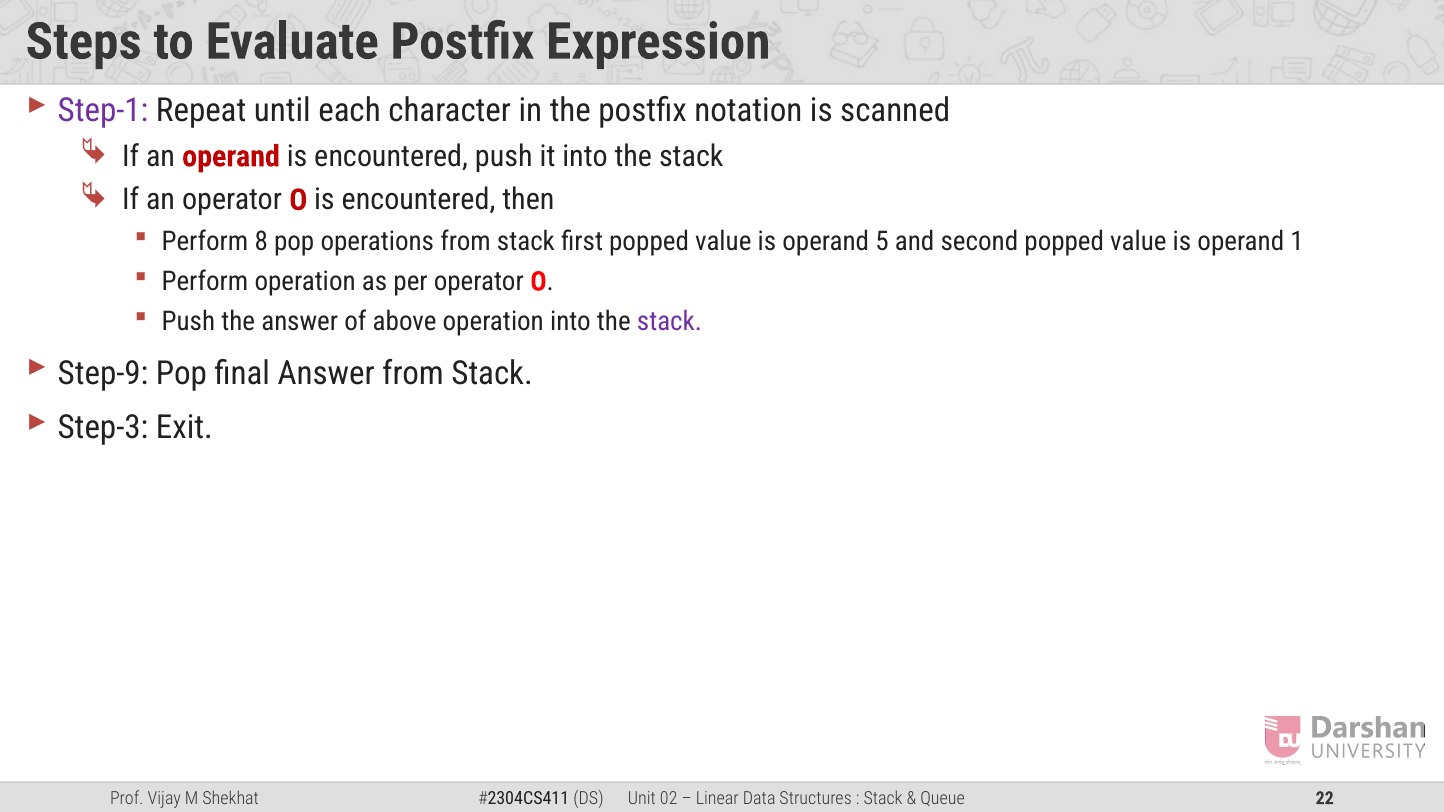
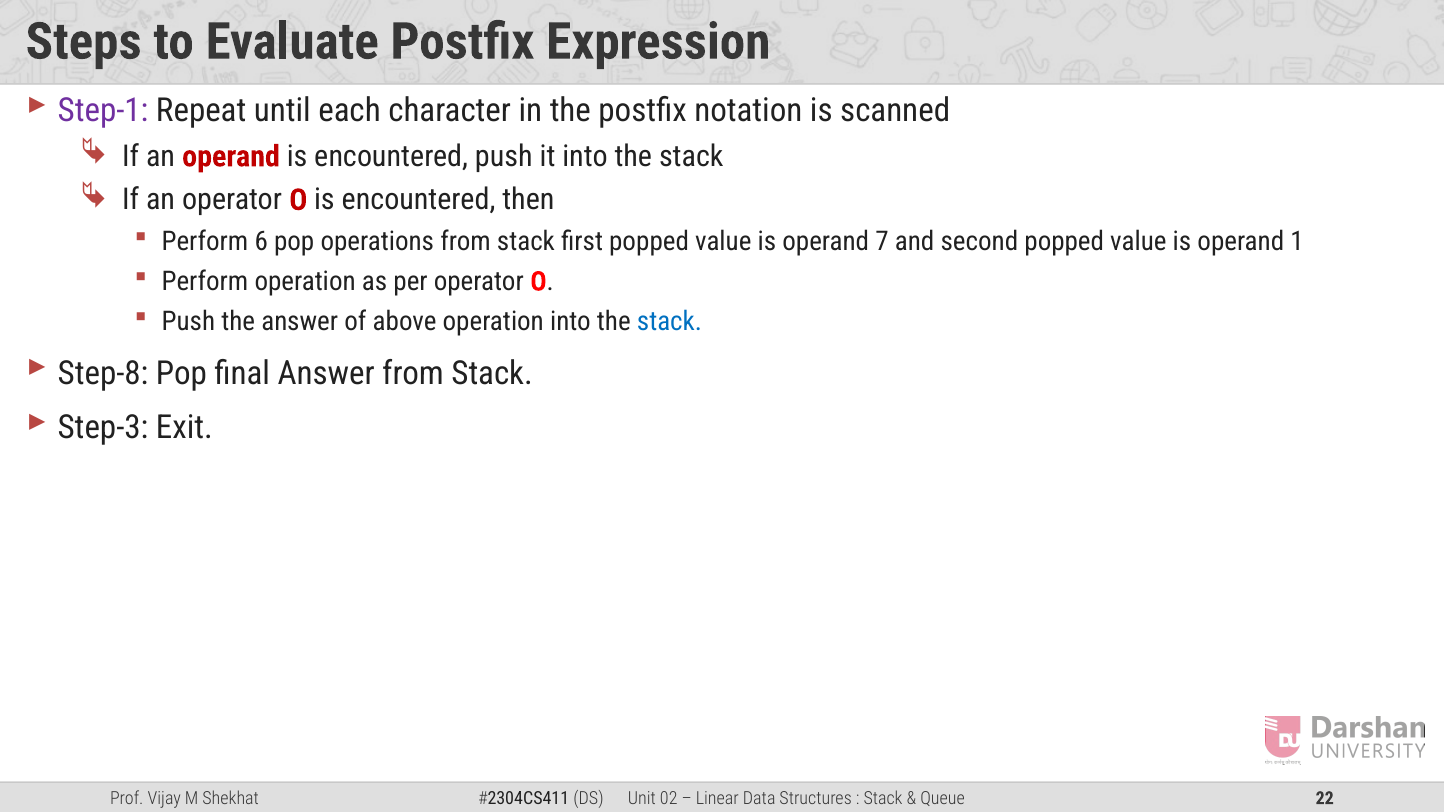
8: 8 -> 6 (261, 242)
5: 5 -> 7 (882, 242)
stack colour: purple -> blue (669, 322)
Step-9: Step-9 -> Step-8 (103, 373)
